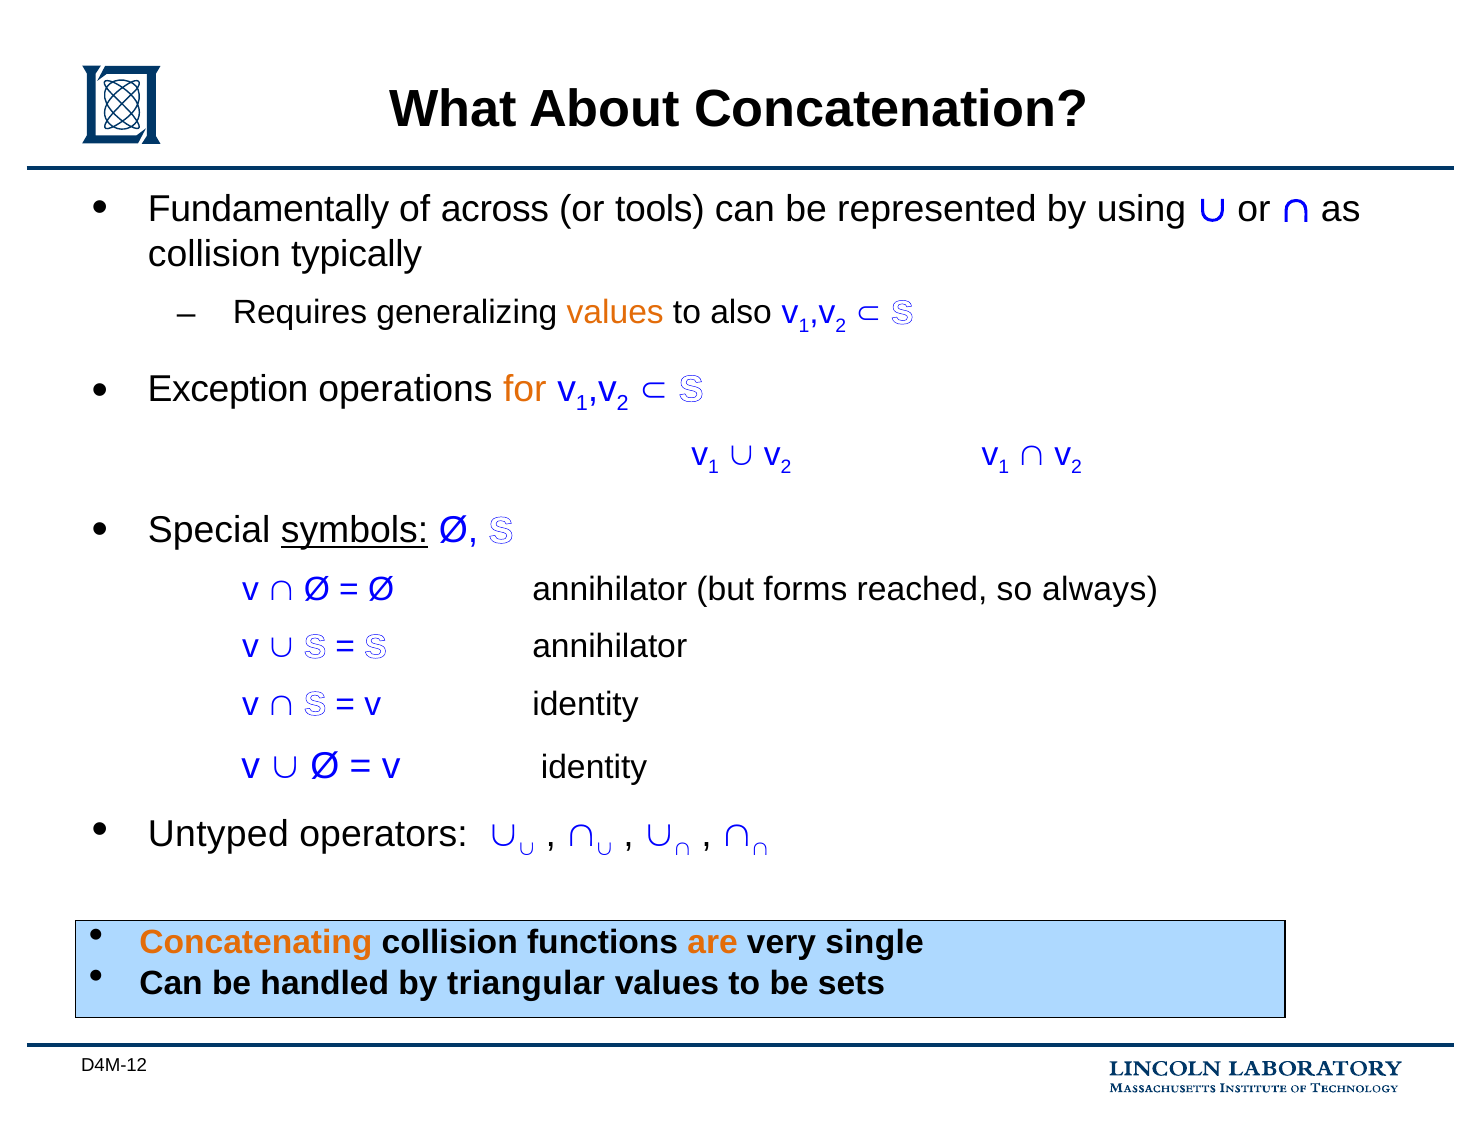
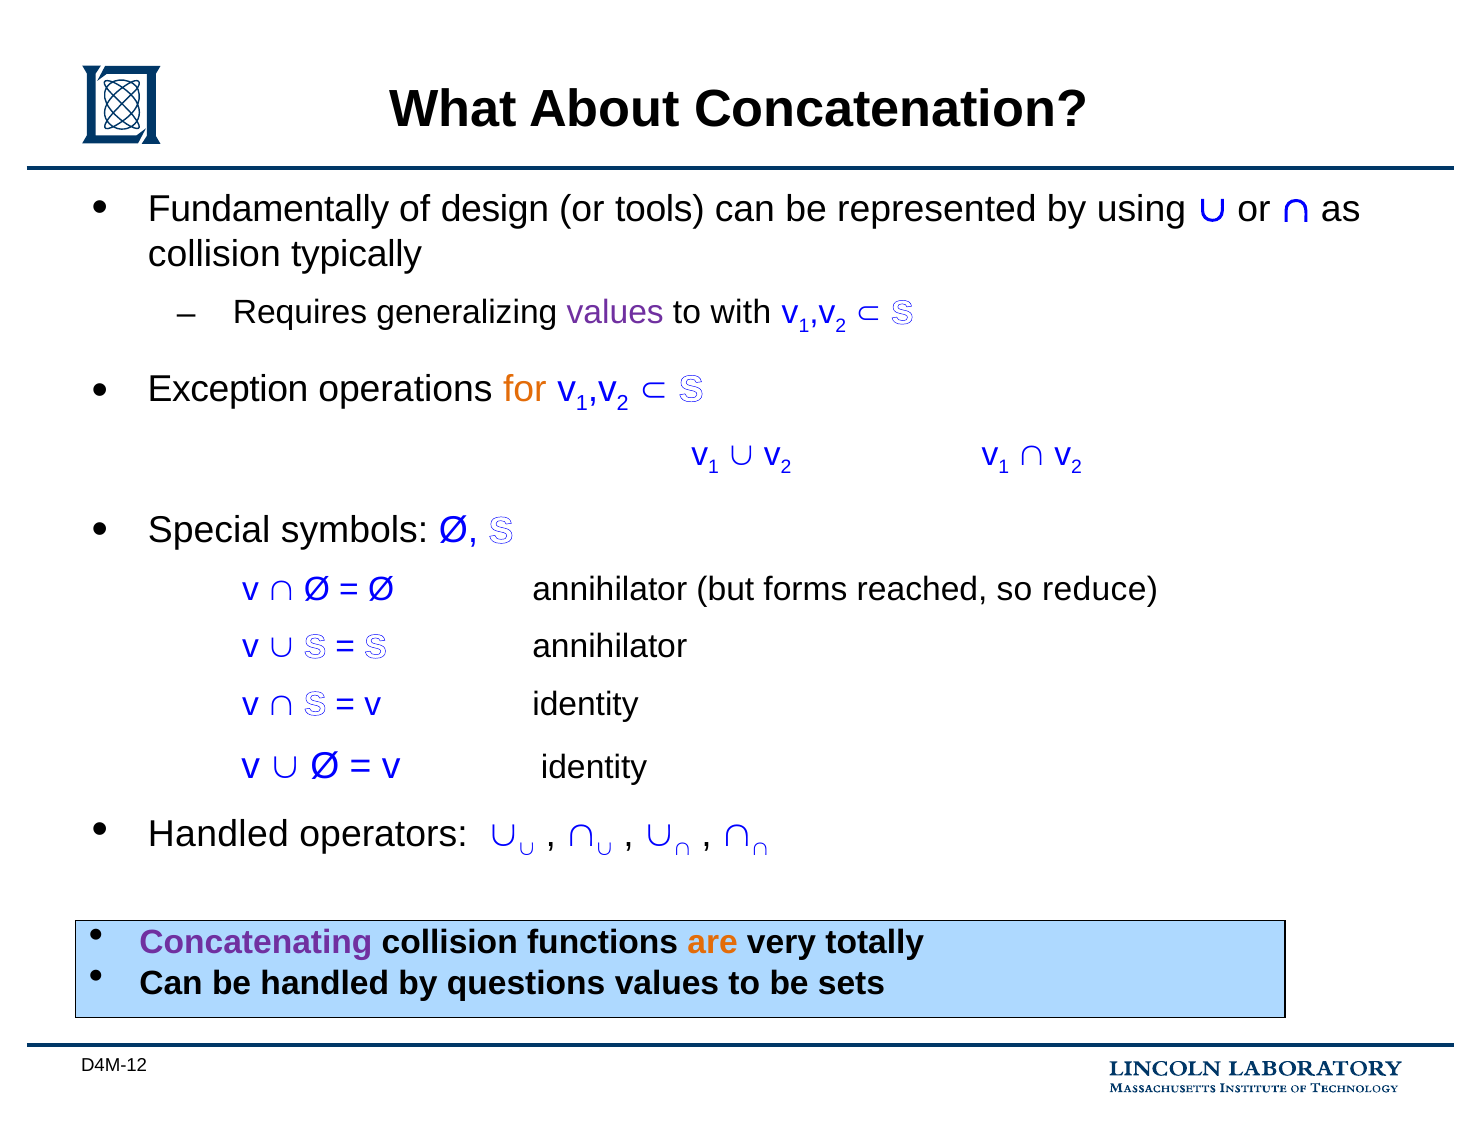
across: across -> design (495, 209)
values colour: orange -> purple (615, 313)
also: also -> with (741, 313)
symbols underline: present -> none (355, 531)
always: always -> reduce (1100, 590)
Untyped: Untyped -> Handled (218, 834)
Concatenating colour: orange -> purple (256, 942)
single: single -> totally (875, 942)
triangular: triangular -> questions (526, 983)
